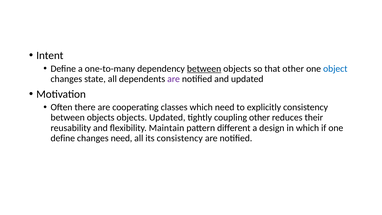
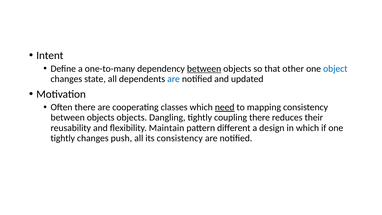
are colour: purple -> blue (174, 79)
need underline: none -> present (225, 107)
explicitly: explicitly -> mapping (264, 107)
objects Updated: Updated -> Dangling (167, 118)
coupling other: other -> there (260, 118)
define: define -> tightly (63, 138)
changes need: need -> push (121, 138)
